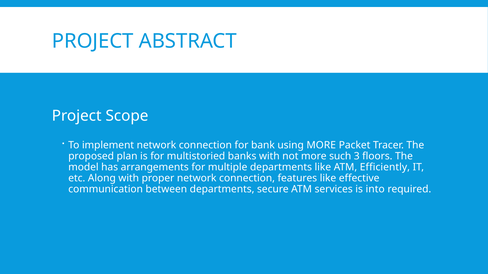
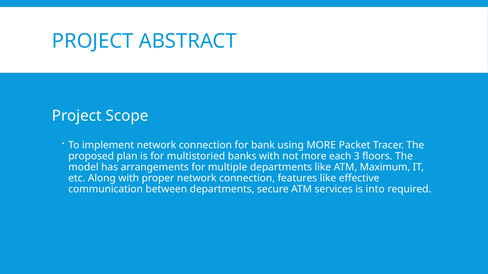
such: such -> each (340, 156)
Efficiently: Efficiently -> Maximum (385, 167)
